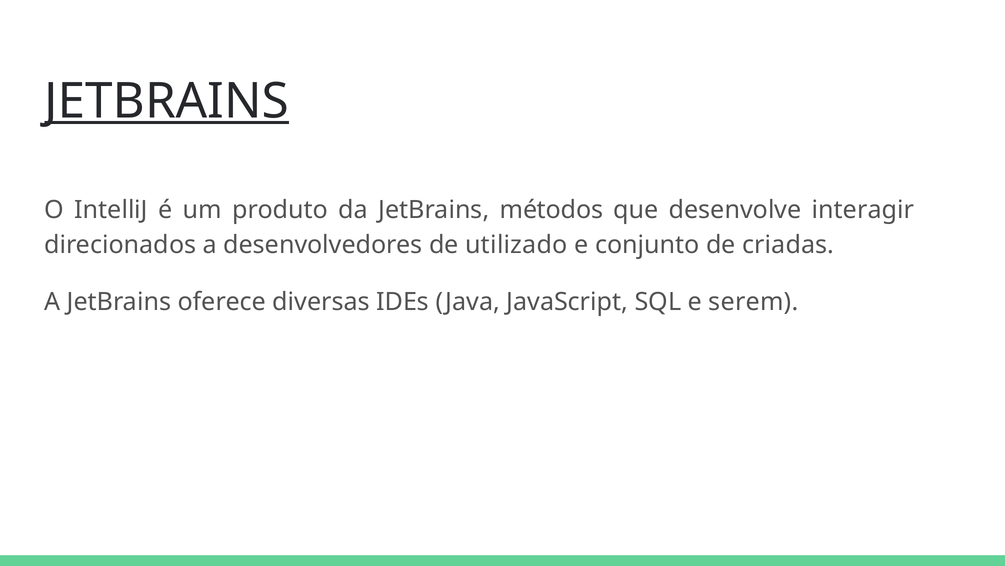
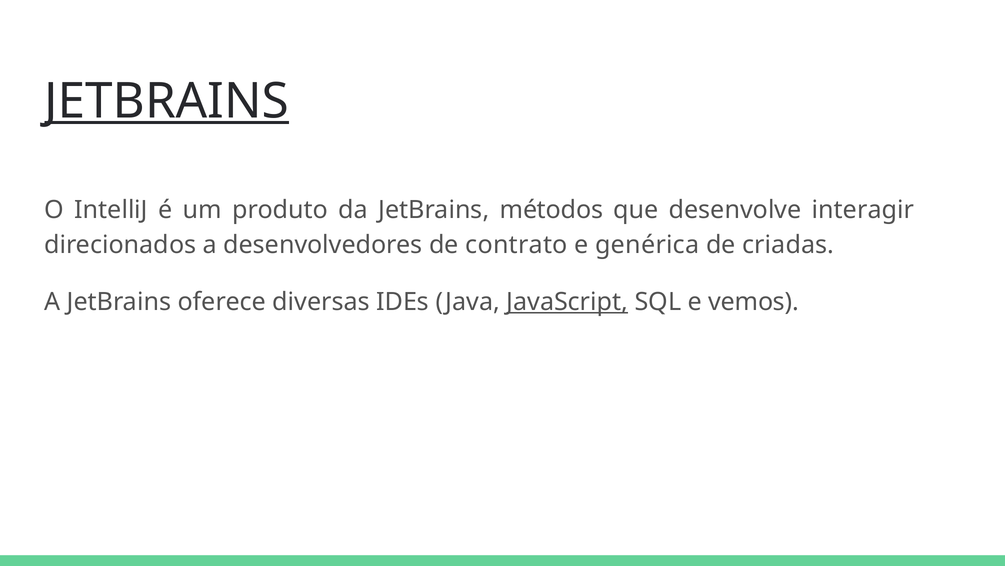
utilizado: utilizado -> contrato (516, 245)
conjunto: conjunto -> genérica (647, 245)
JavaScript underline: none -> present (567, 301)
serem: serem -> vemos (754, 301)
